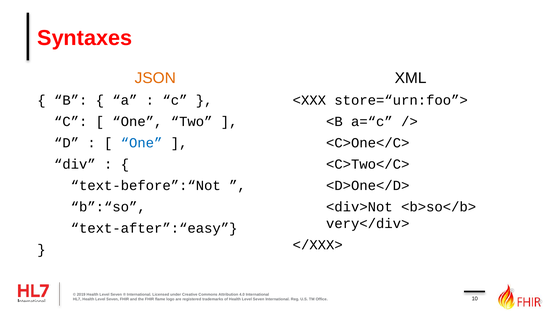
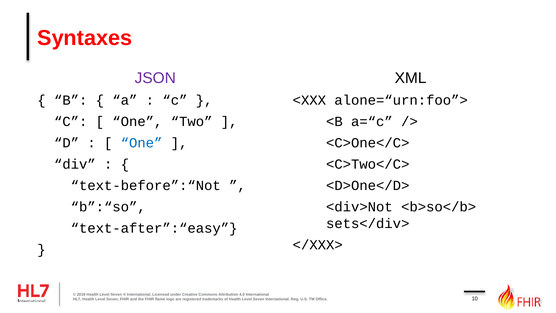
JSON colour: orange -> purple (155, 78)
store=“urn:foo”>: store=“urn:foo”> -> alone=“urn:foo”> (401, 100)
very</div>: very</div> -> sets</div> (368, 223)
